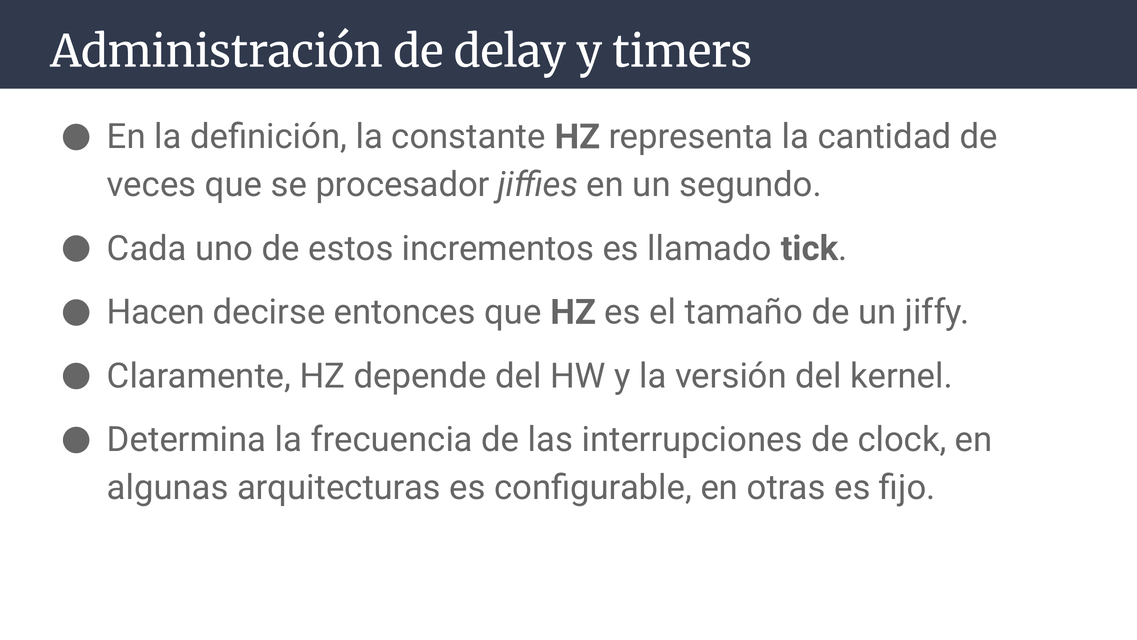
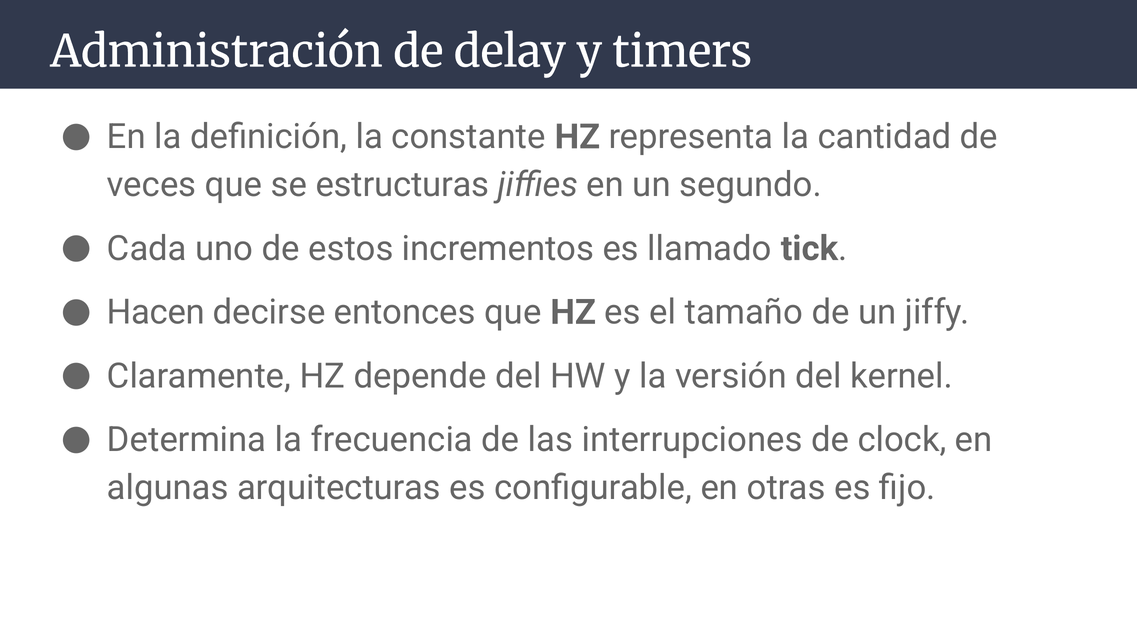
procesador: procesador -> estructuras (402, 185)
